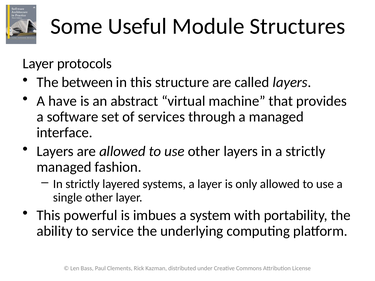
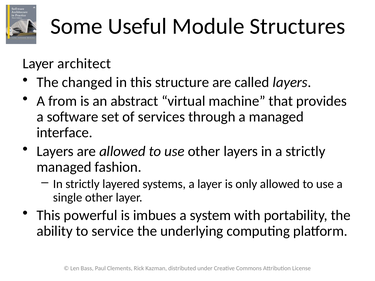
protocols: protocols -> architect (84, 64)
between: between -> changed (87, 82)
have: have -> from (63, 101)
